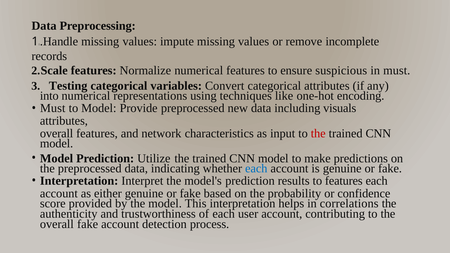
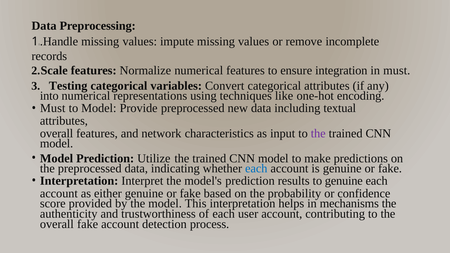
suspicious: suspicious -> integration (341, 71)
visuals: visuals -> textual (340, 108)
the colour: red -> purple (318, 133)
to features: features -> genuine (344, 181)
correlations: correlations -> mechanisms (349, 204)
